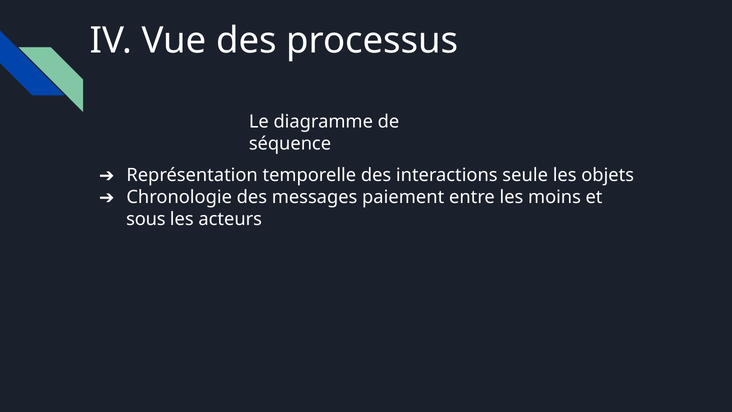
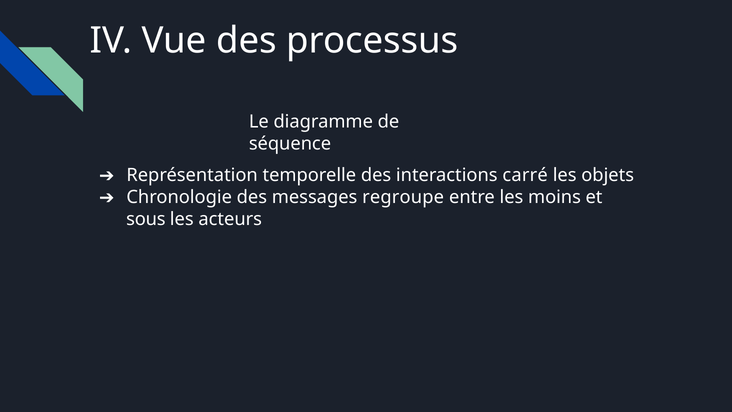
seule: seule -> carré (525, 175)
paiement: paiement -> regroupe (403, 197)
